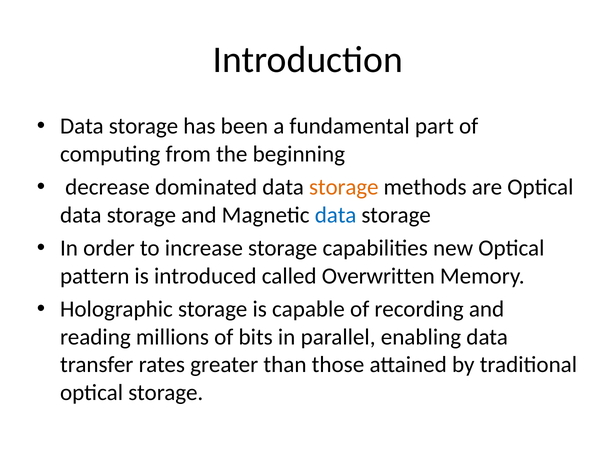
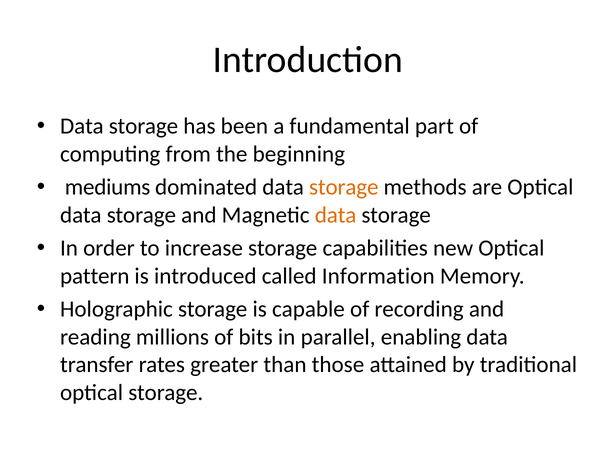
decrease: decrease -> mediums (108, 187)
data colour: blue -> orange (336, 215)
Overwritten: Overwritten -> Information (378, 276)
